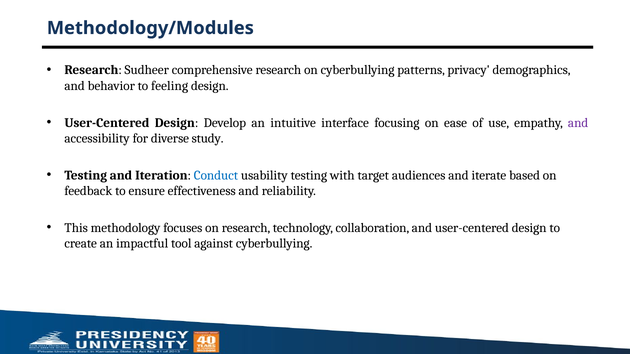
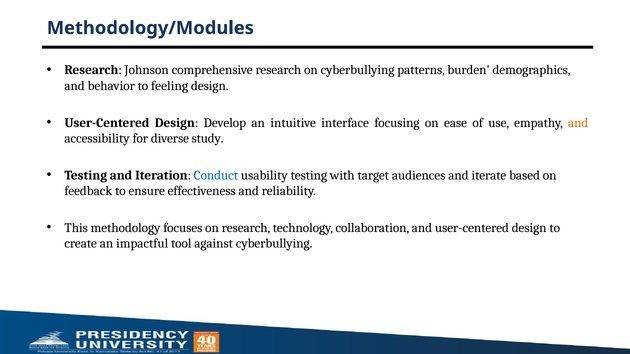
Sudheer: Sudheer -> Johnson (147, 70)
privacy: privacy -> burden (469, 70)
and colour: purple -> orange (578, 123)
